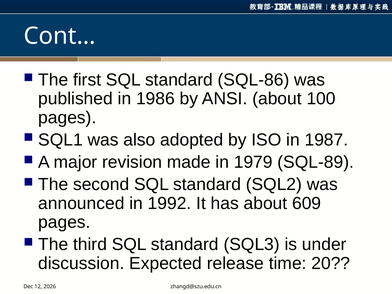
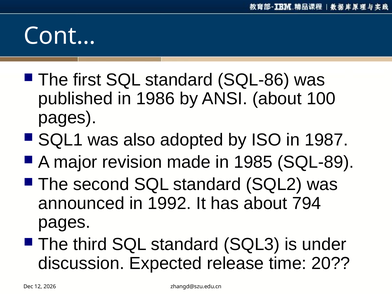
1979: 1979 -> 1985 (253, 162)
609: 609 -> 794 (307, 203)
